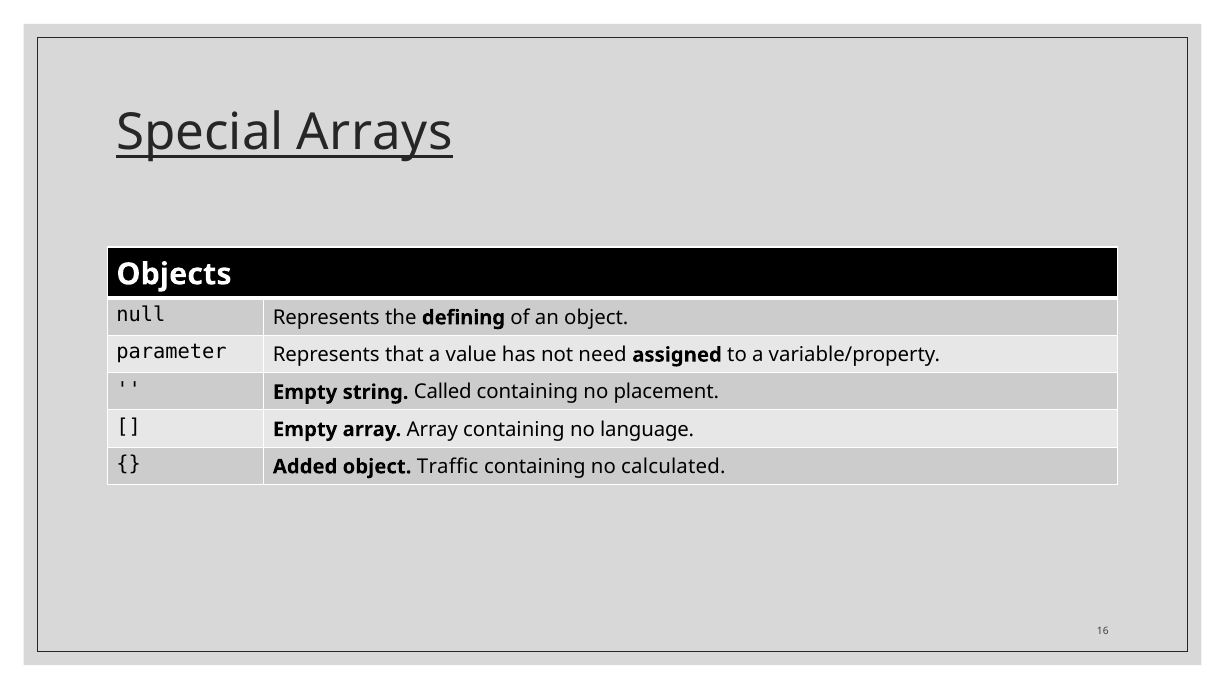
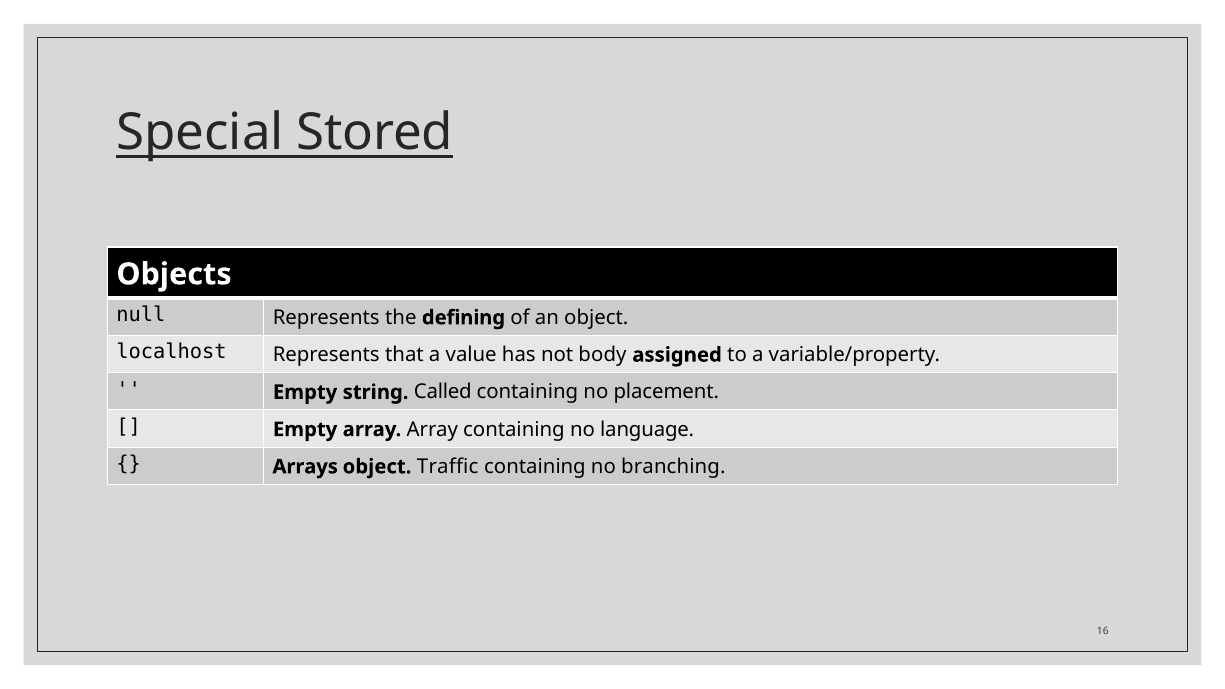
Arrays: Arrays -> Stored (375, 133)
parameter: parameter -> localhost (171, 352)
need: need -> body (603, 355)
Added: Added -> Arrays (305, 467)
calculated: calculated -> branching (673, 467)
